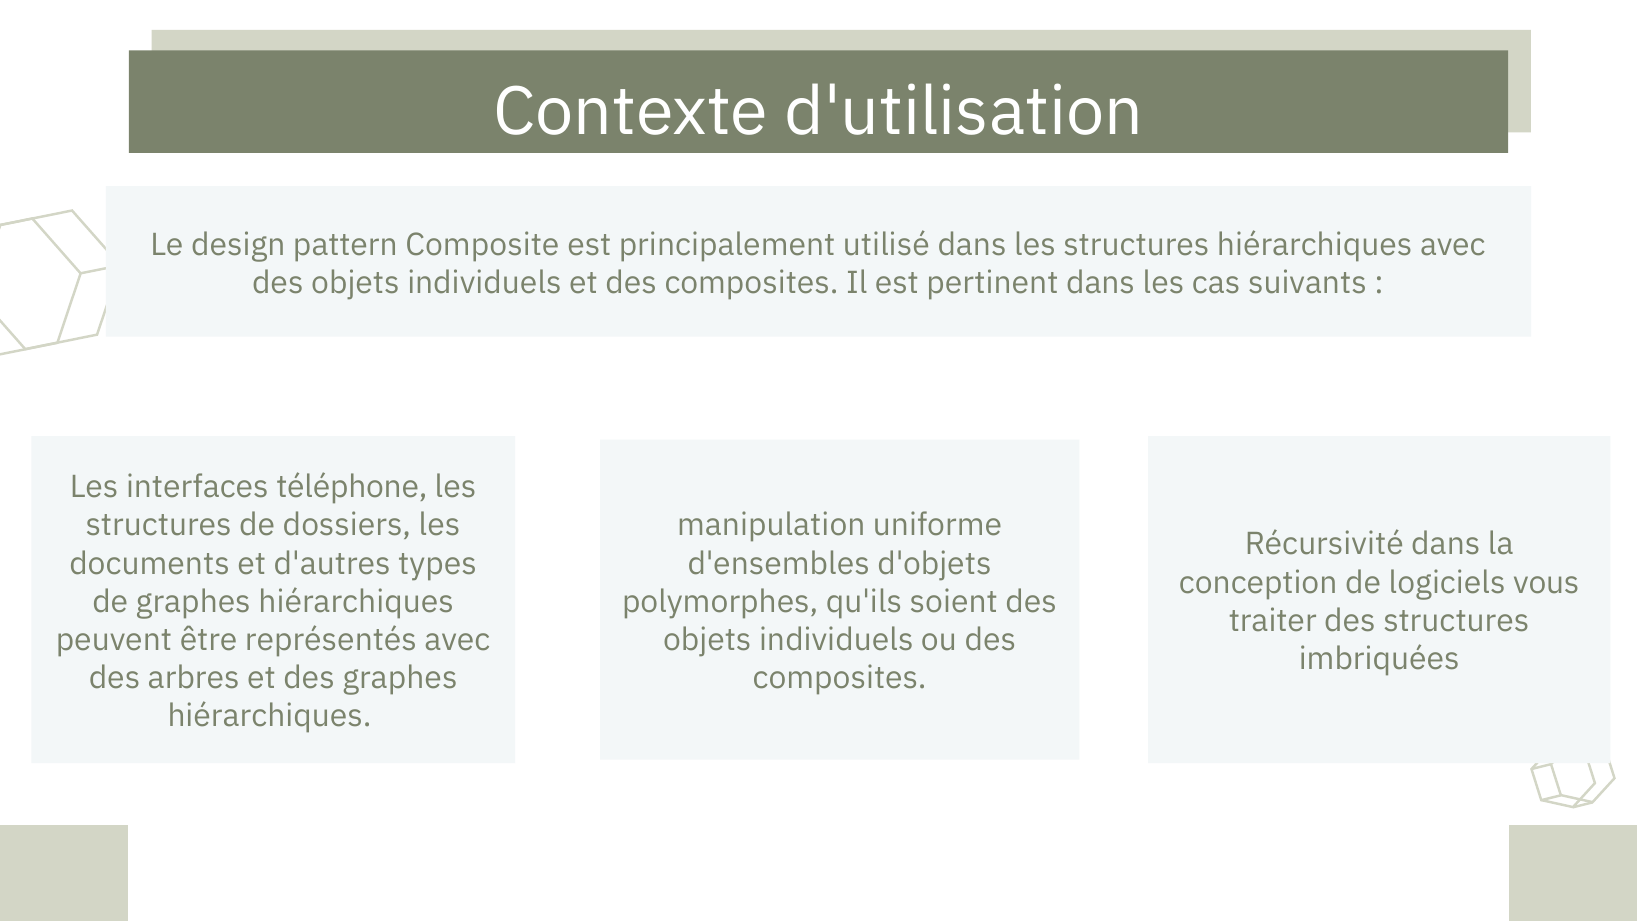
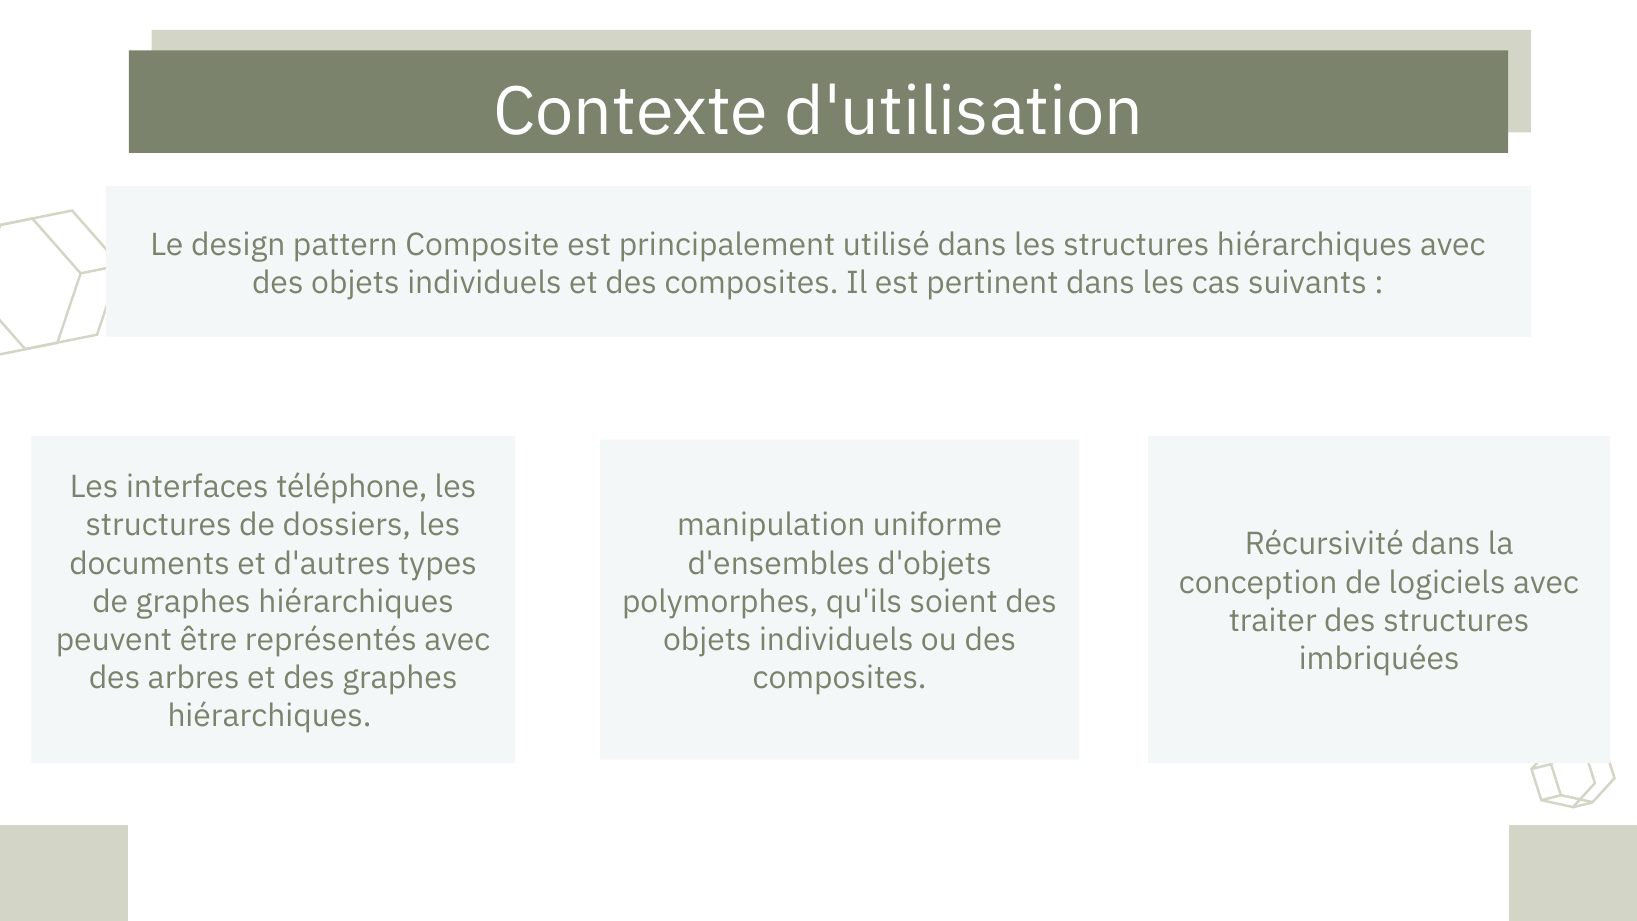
logiciels vous: vous -> avec (1546, 583)
